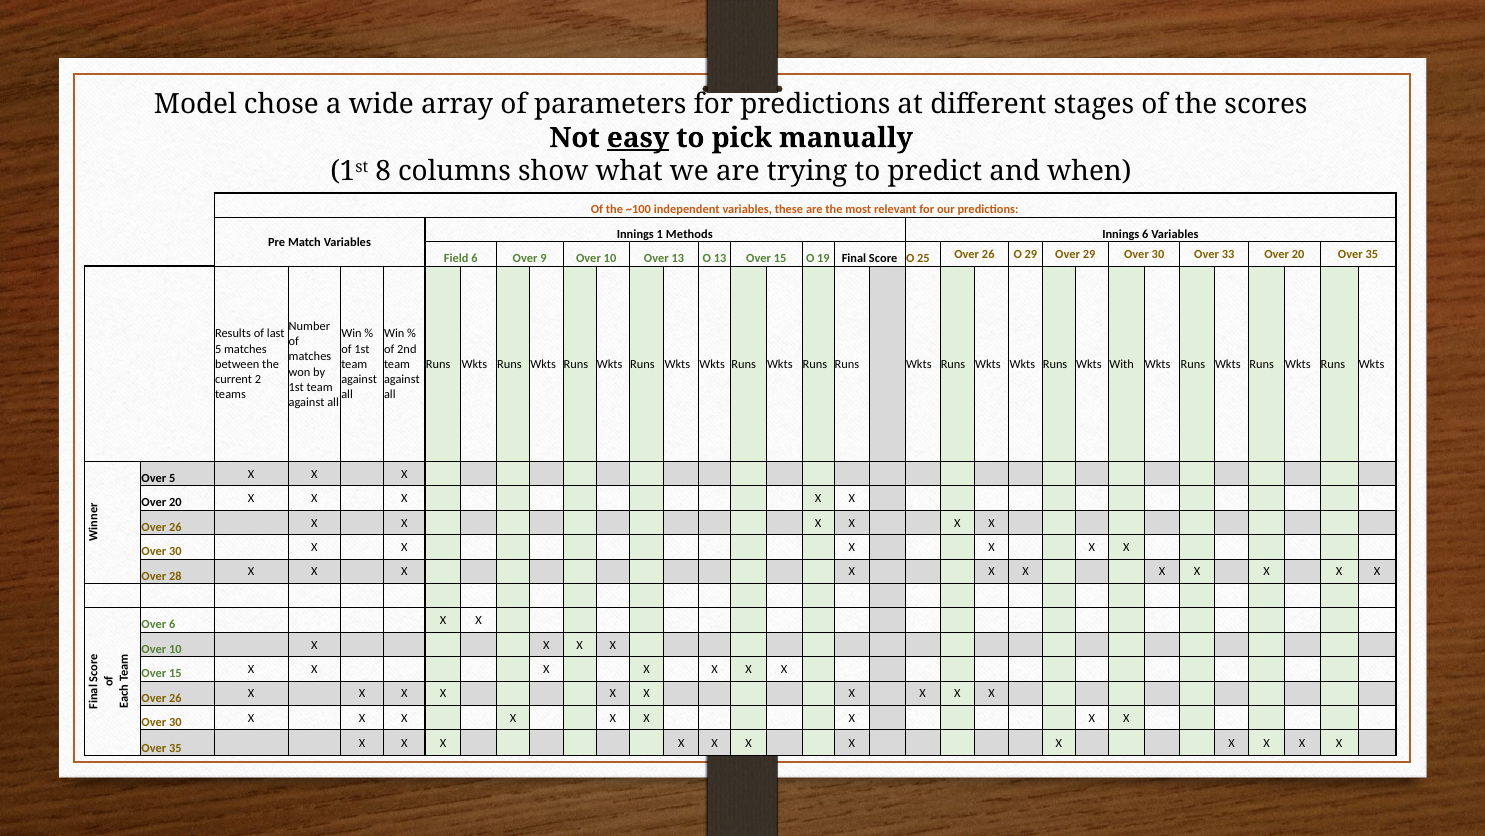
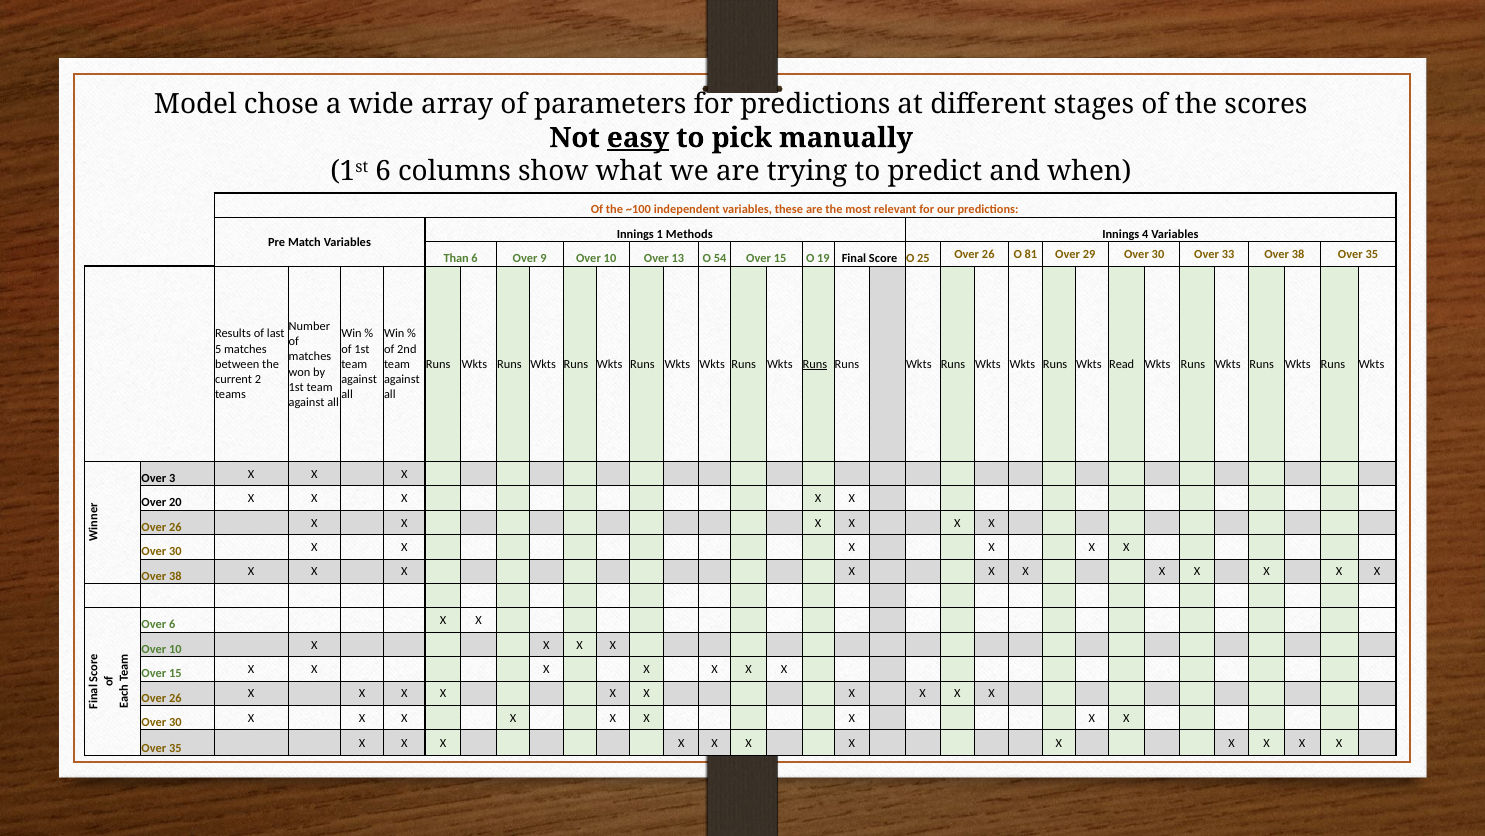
1st 8: 8 -> 6 (383, 171)
Innings 6: 6 -> 4 (1145, 234)
Field: Field -> Than (456, 258)
O 13: 13 -> 54 (720, 258)
O 29: 29 -> 81 (1031, 254)
33 Over 20: 20 -> 38 (1298, 254)
Runs underline: none -> present (815, 364)
With: With -> Read (1122, 364)
Over 5: 5 -> 3 (172, 478)
28: 28 -> 38 (175, 576)
